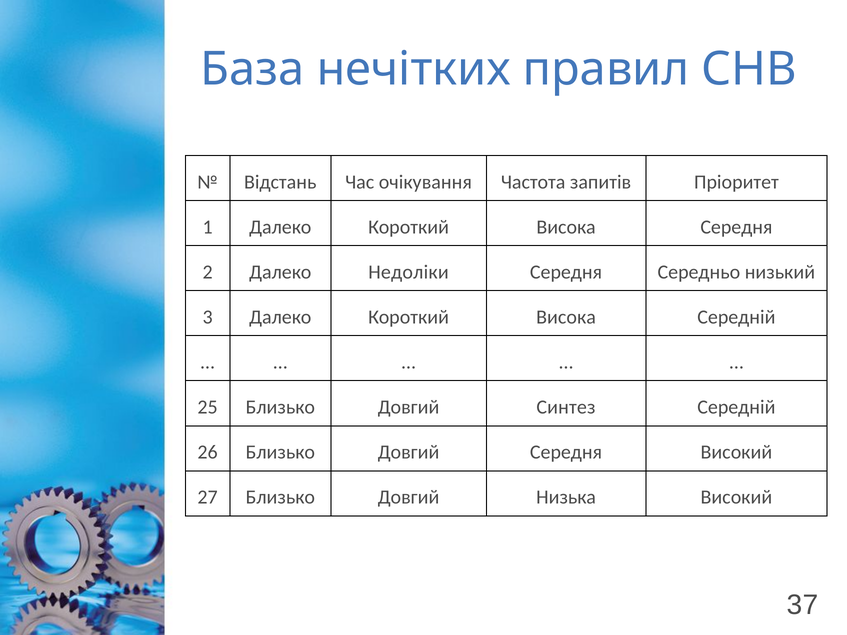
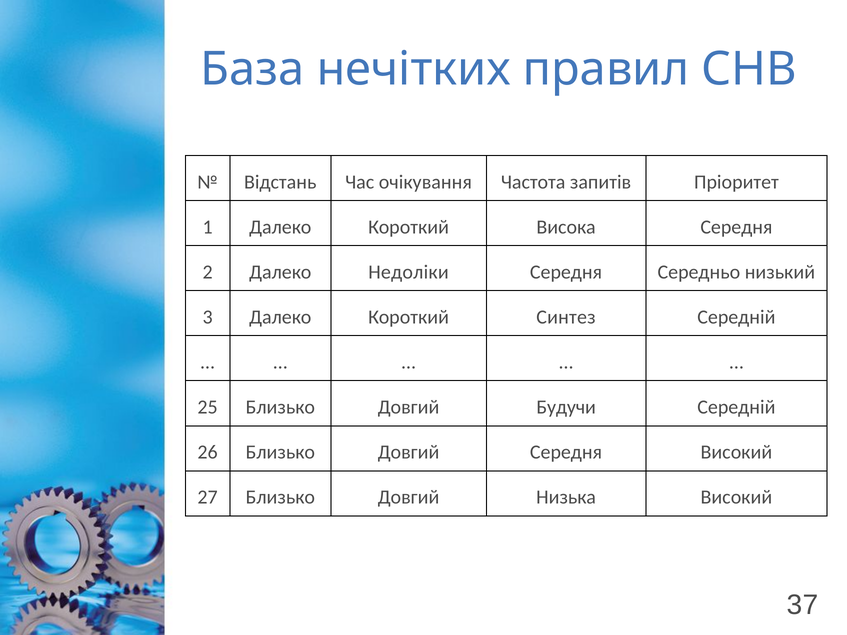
3 Далеко Короткий Висока: Висока -> Синтез (566, 317)
Синтез: Синтез -> Будучи (566, 407)
